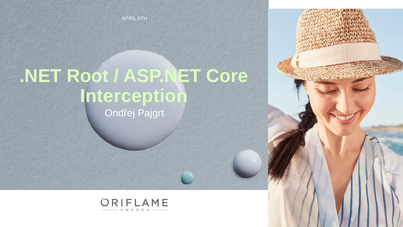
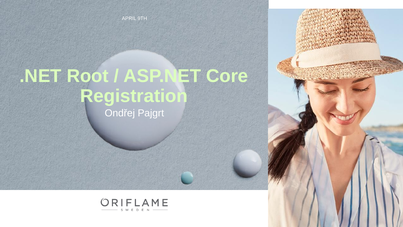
Interception: Interception -> Registration (134, 96)
